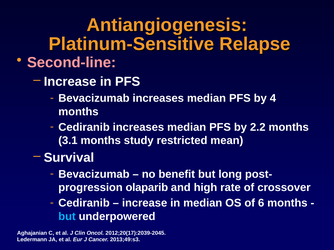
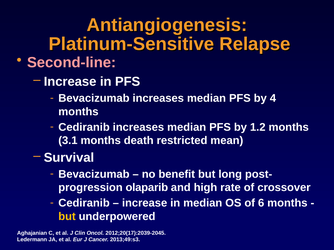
2.2: 2.2 -> 1.2 (258, 127)
study: study -> death (139, 141)
but colour: light blue -> yellow (67, 217)
